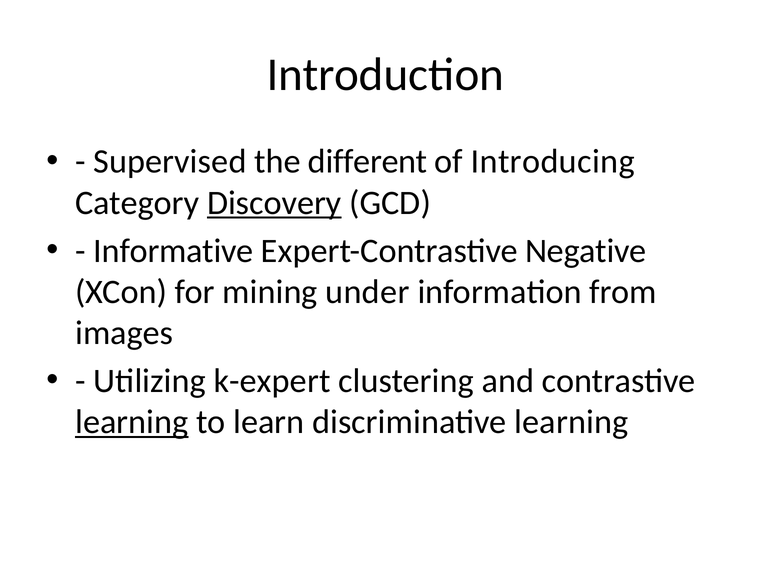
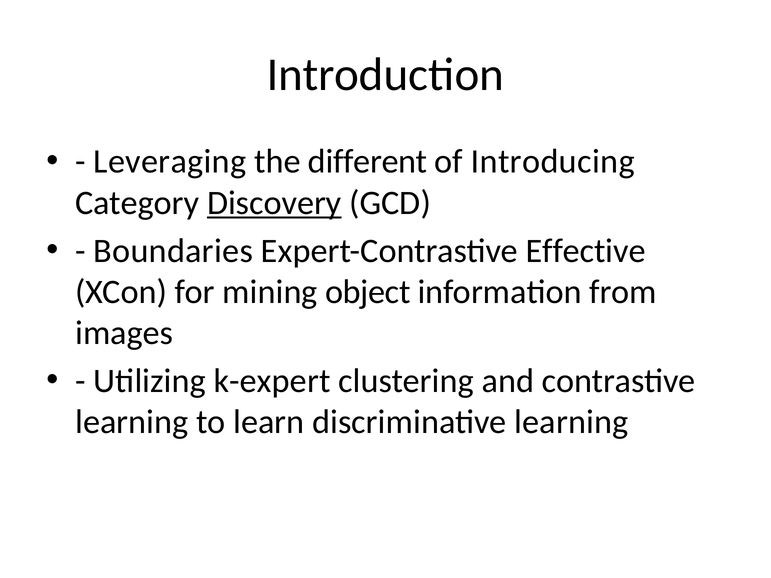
Supervised: Supervised -> Leveraging (170, 162)
Informative: Informative -> Boundaries (173, 251)
Negative: Negative -> Effective (586, 251)
under: under -> object (368, 292)
learning underline: present -> none (132, 422)
